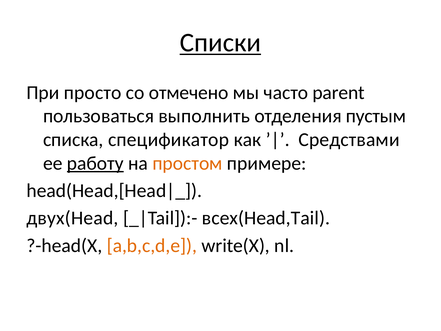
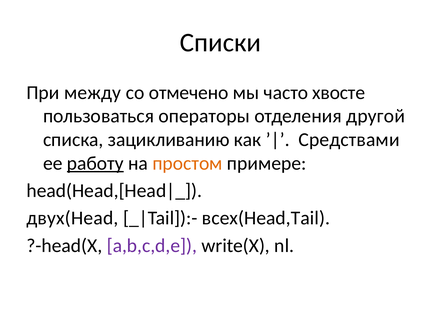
Списки underline: present -> none (220, 43)
просто: просто -> между (93, 93)
parent: parent -> хвосте (339, 93)
выполнить: выполнить -> операторы (204, 116)
пустым: пустым -> другой (376, 116)
спецификатор: спецификатор -> зацикливанию (169, 140)
a,b,c,d,e colour: orange -> purple (152, 245)
